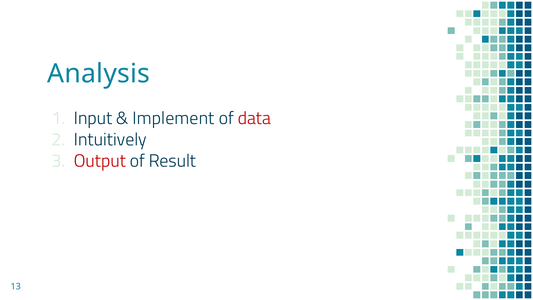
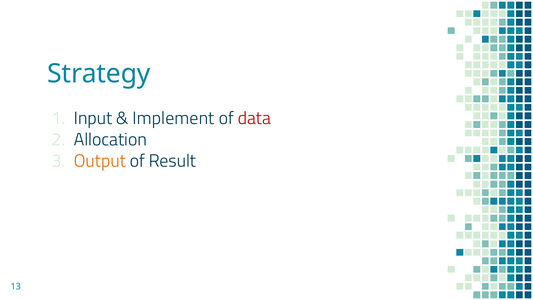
Analysis: Analysis -> Strategy (99, 74)
Intuitively: Intuitively -> Allocation (110, 140)
Output colour: red -> orange (100, 161)
